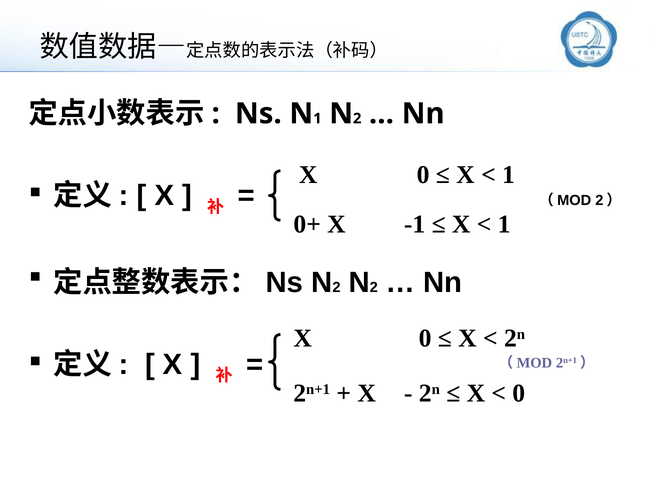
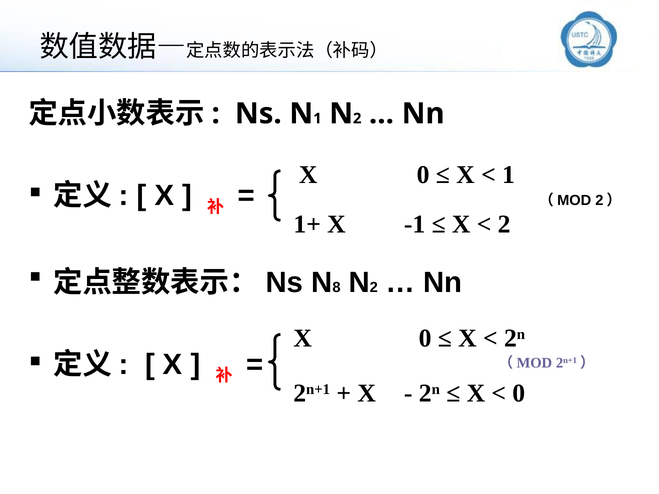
0+: 0+ -> 1+ (307, 224)
1: 1 -> 2 (504, 224)
2: 2 -> 8 (336, 287)
